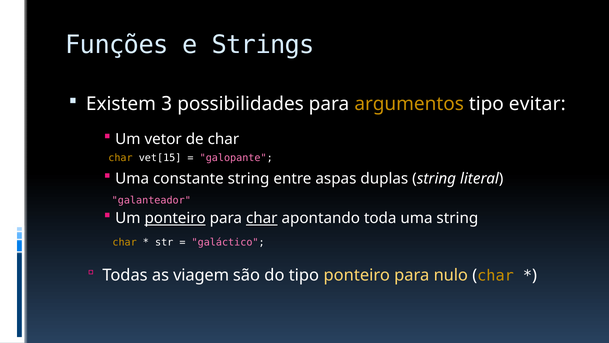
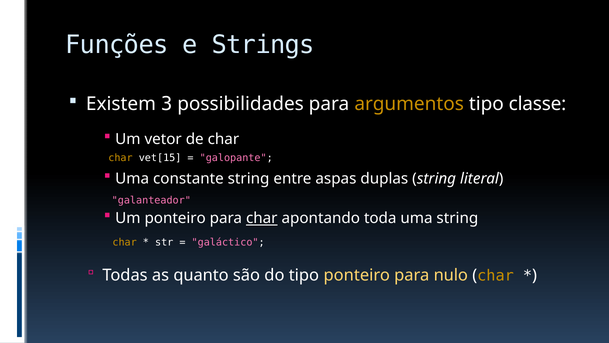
evitar: evitar -> classe (538, 104)
ponteiro underline: present -> none (175, 218)
viagem: viagem -> quanto (201, 275)
